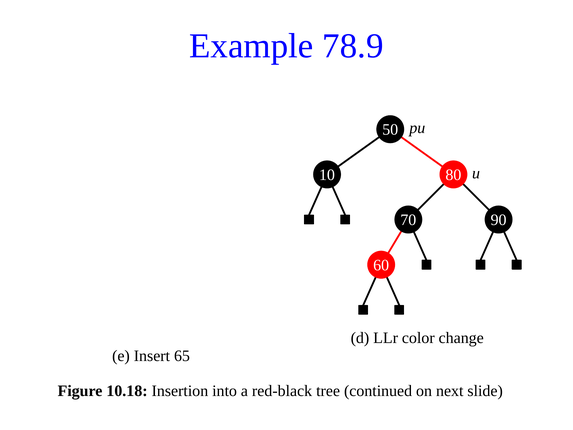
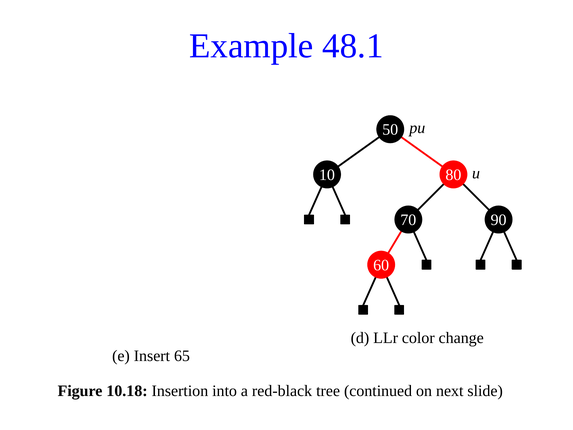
78.9: 78.9 -> 48.1 (353, 46)
